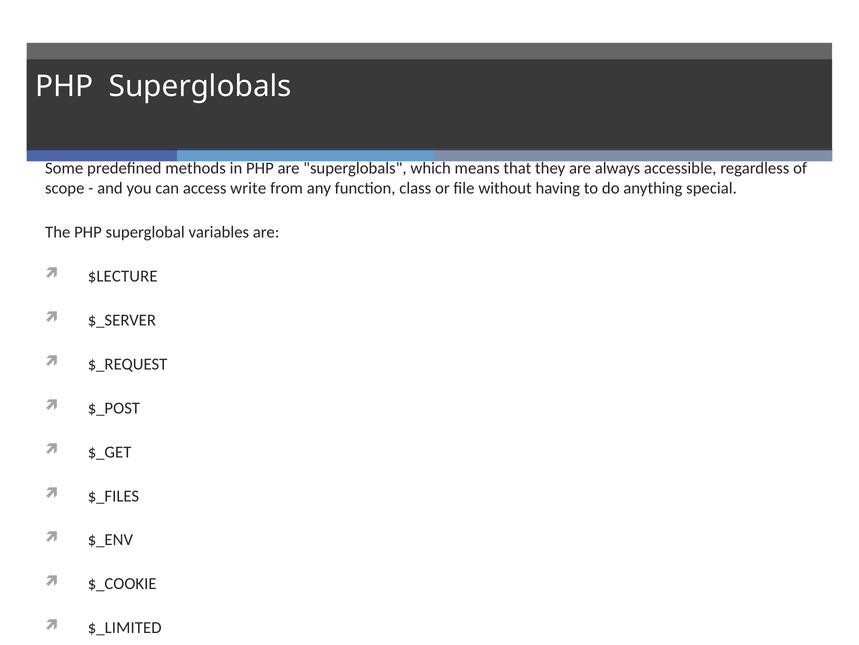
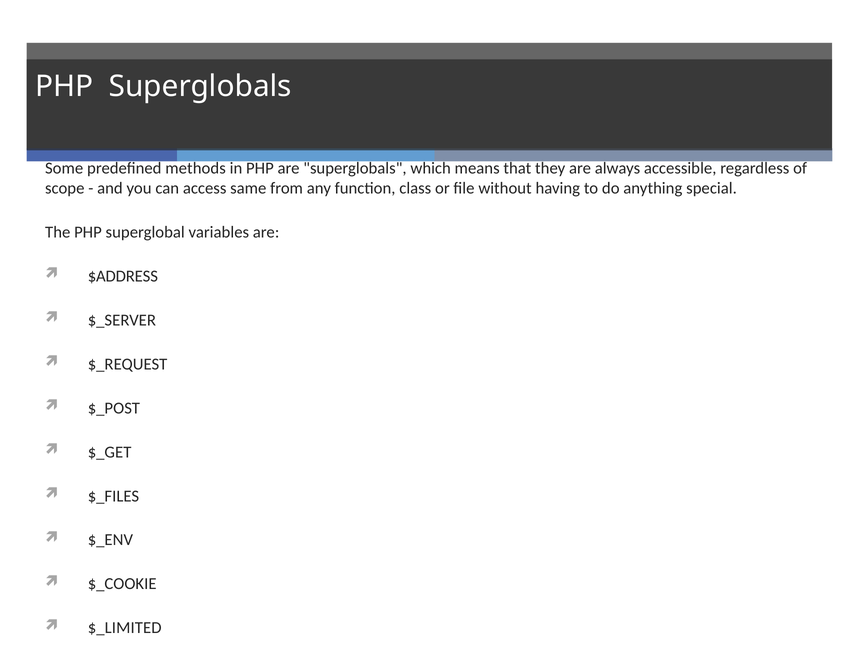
write: write -> same (248, 188)
$LECTURE: $LECTURE -> $ADDRESS (123, 276)
